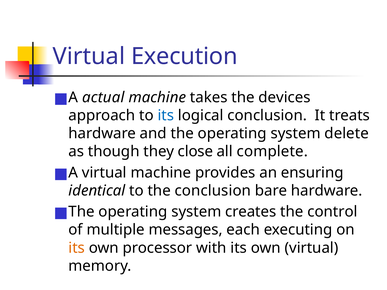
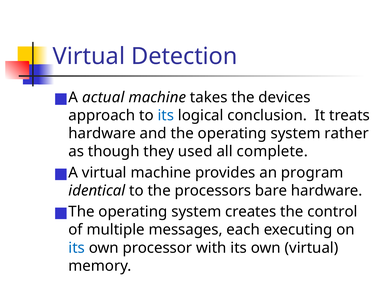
Execution: Execution -> Detection (184, 56)
delete: delete -> rather (347, 134)
close: close -> used (195, 152)
ensuring: ensuring -> program (312, 173)
the conclusion: conclusion -> processors (213, 191)
its colour: orange -> blue (77, 248)
